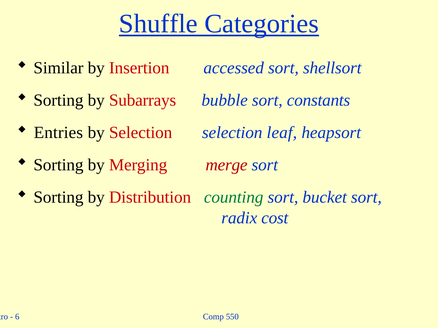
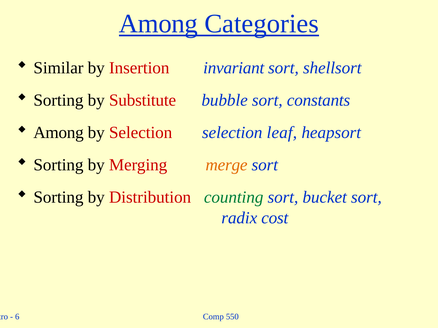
Shuffle: Shuffle -> Among (158, 24)
accessed: accessed -> invariant (234, 68)
Subarrays: Subarrays -> Substitute (143, 100)
Entries: Entries -> Among (59, 133)
merge colour: red -> orange (227, 165)
